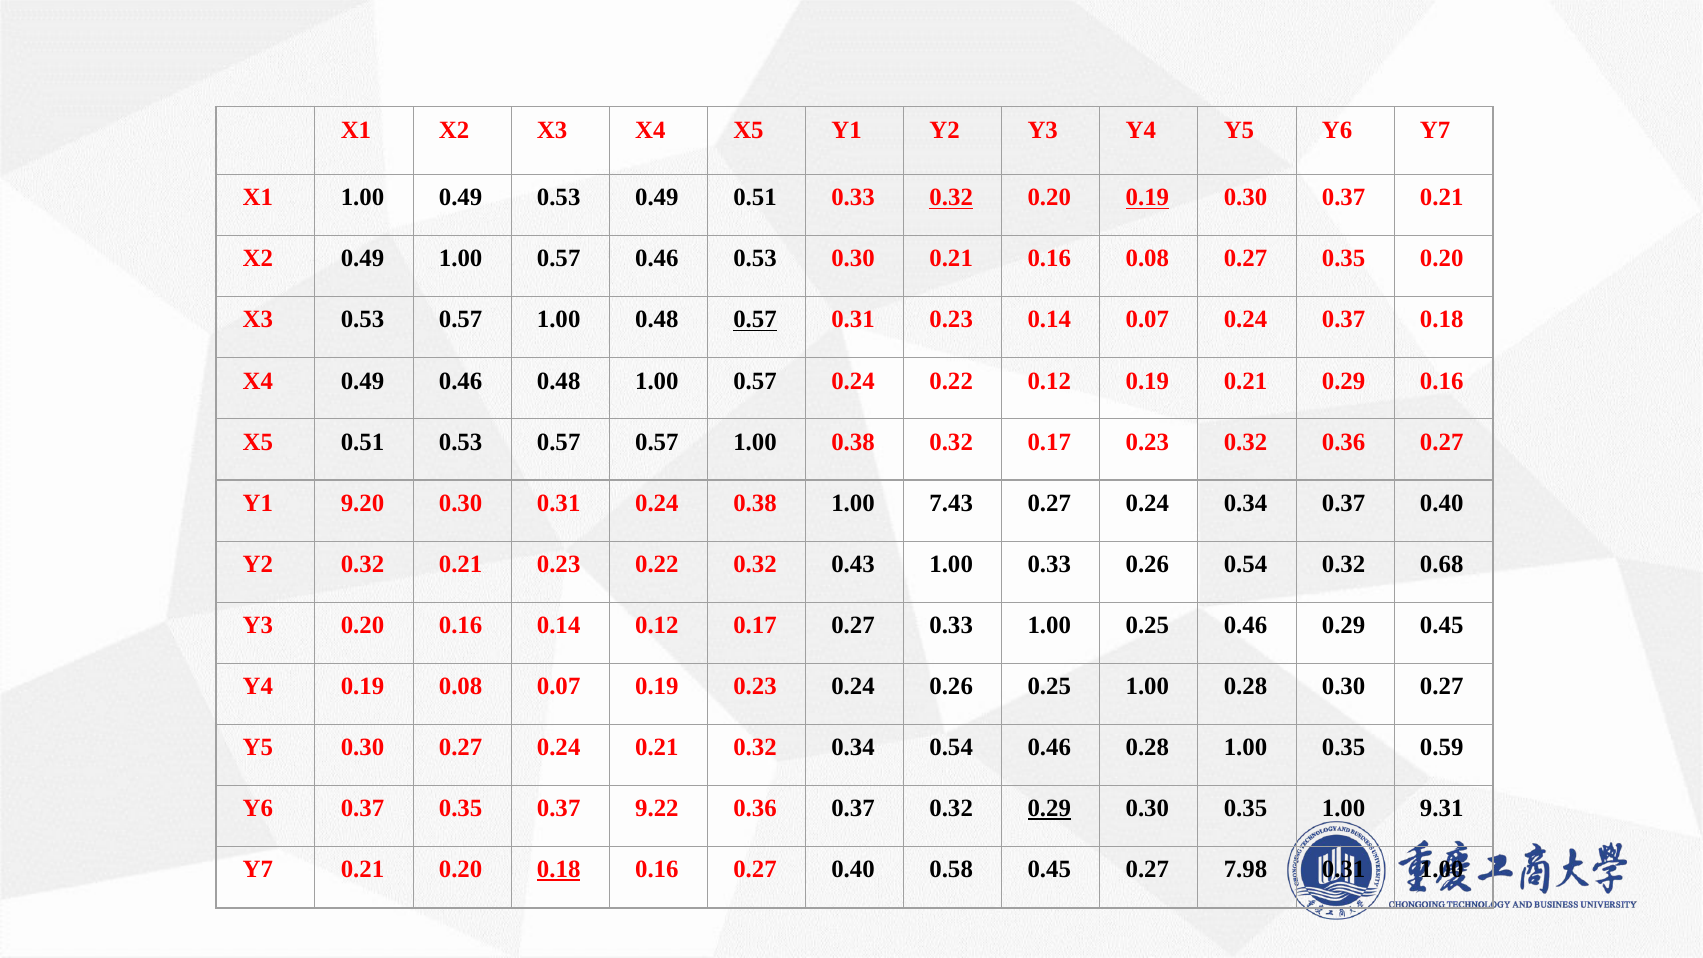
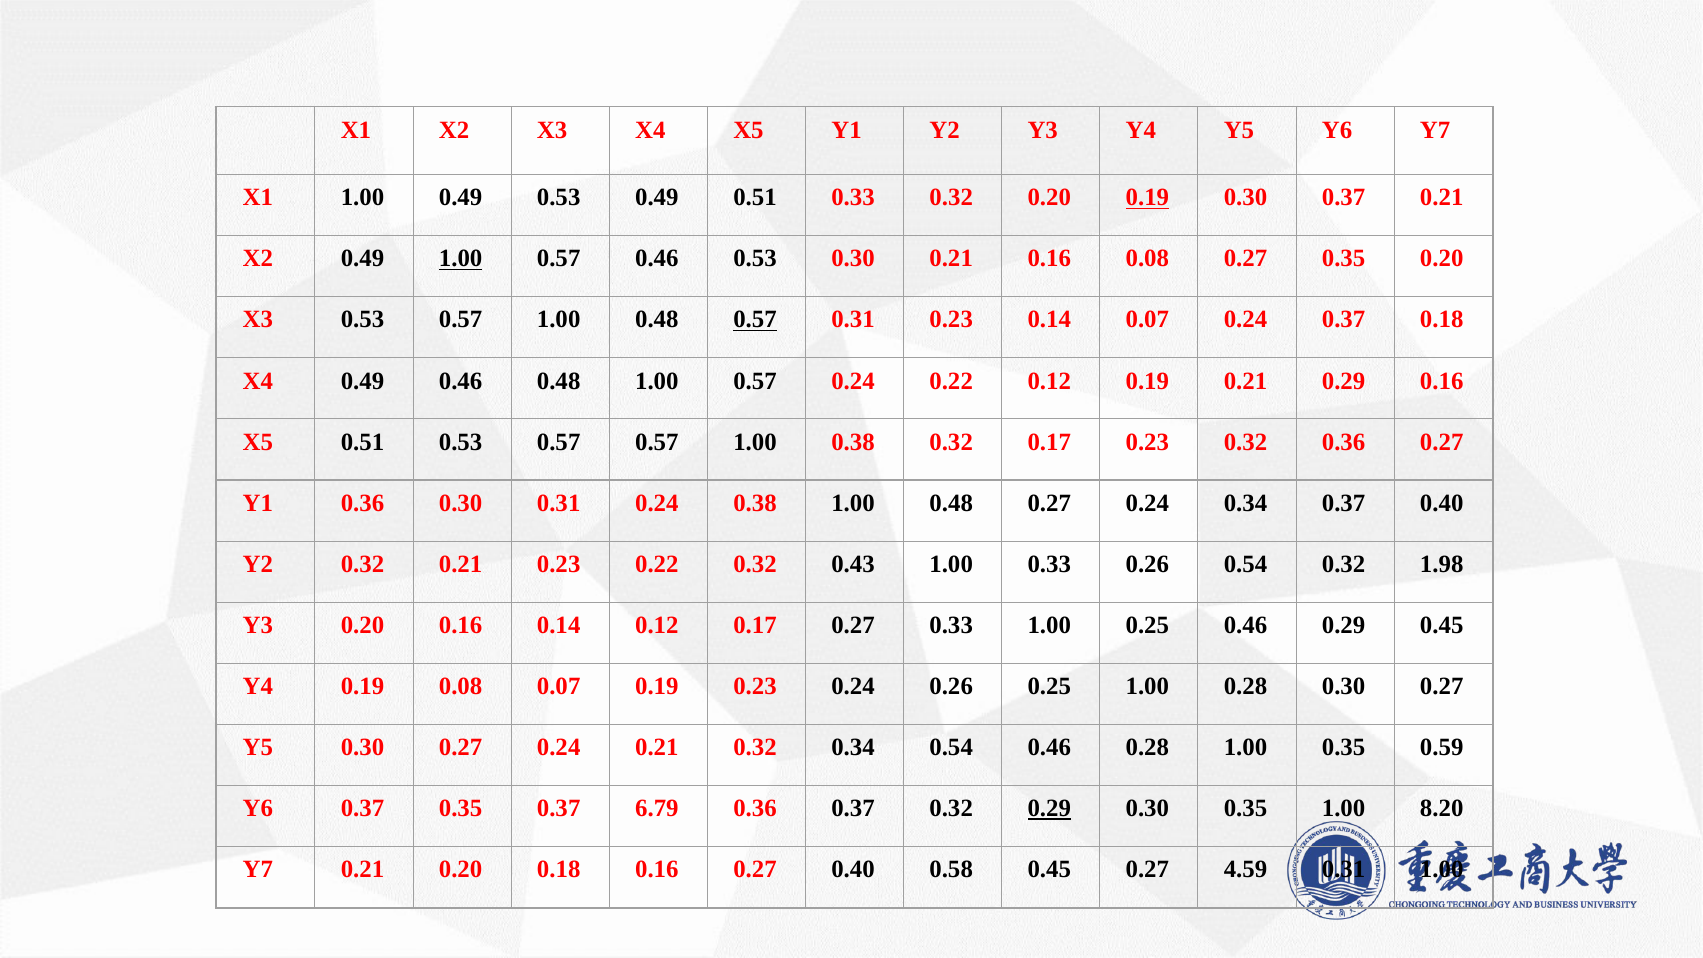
0.32 underline: present -> none (951, 198)
1.00 underline: none -> present (461, 259)
Y1 9.20: 9.20 -> 0.36 (363, 503)
0.38 1.00 7.43: 7.43 -> 0.48 (951, 503)
0.68: 0.68 -> 1.98 (1442, 564)
9.22: 9.22 -> 6.79 (657, 808)
9.31: 9.31 -> 8.20 (1442, 808)
0.18 underline: present -> none (559, 869)
7.98: 7.98 -> 4.59 (1246, 869)
